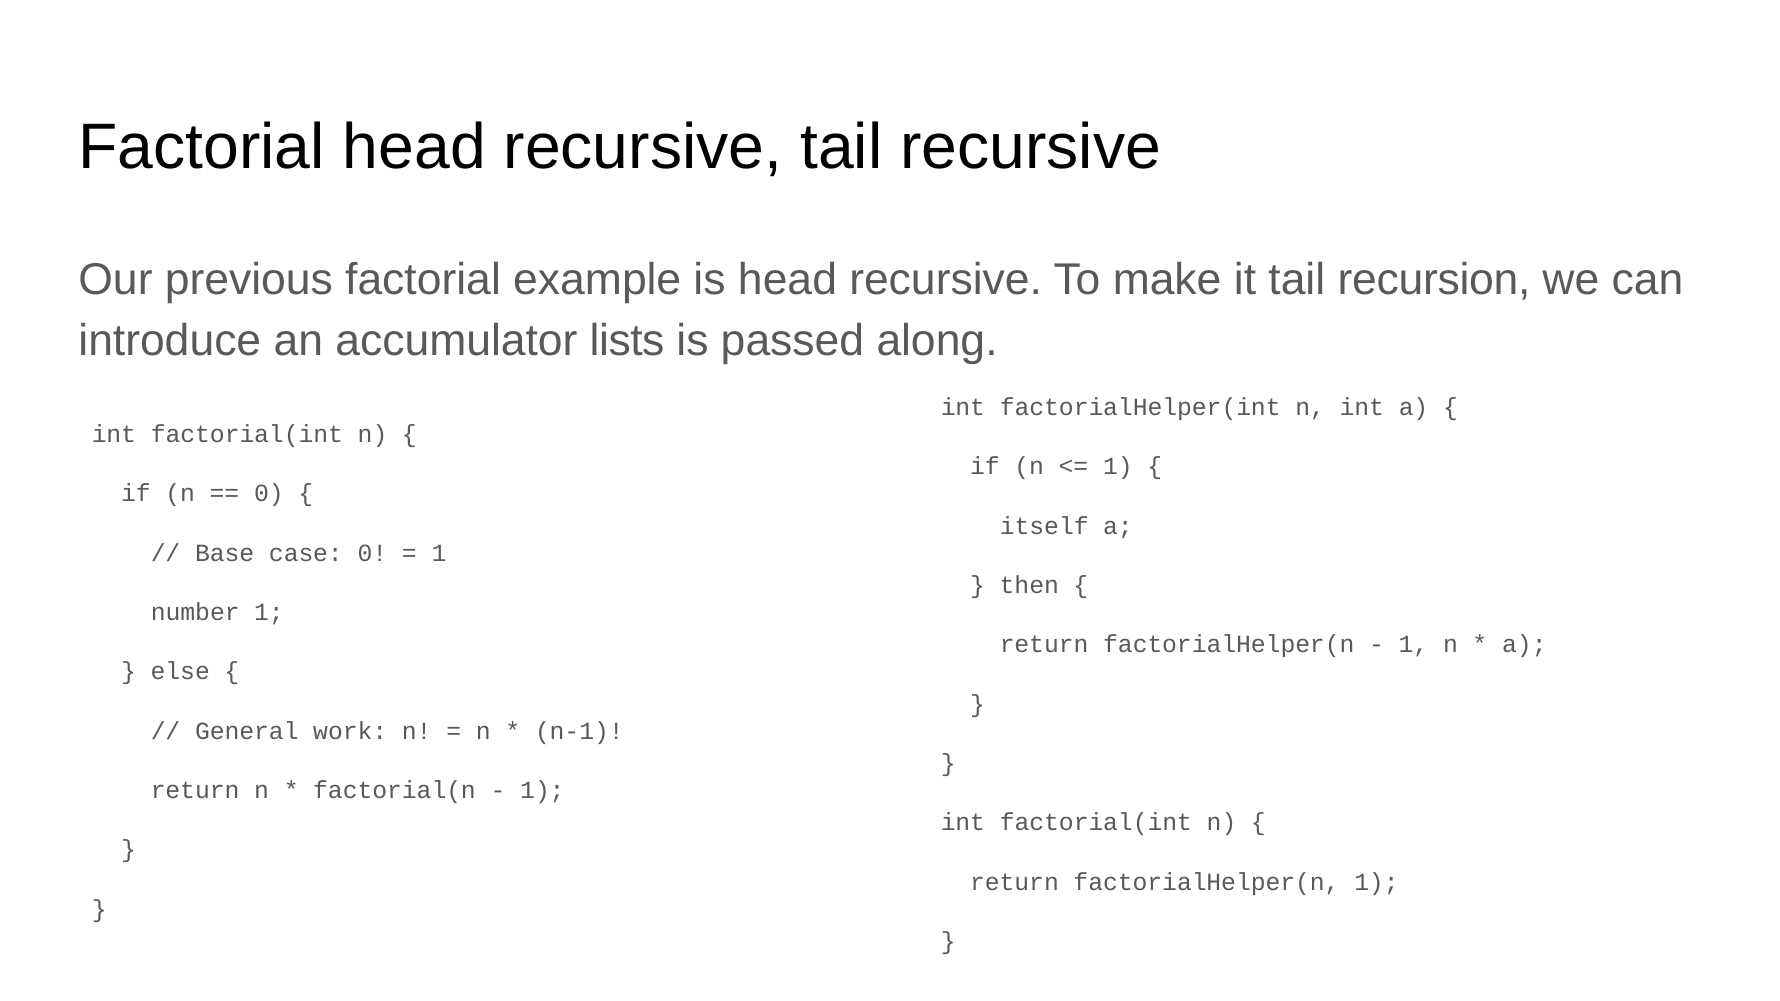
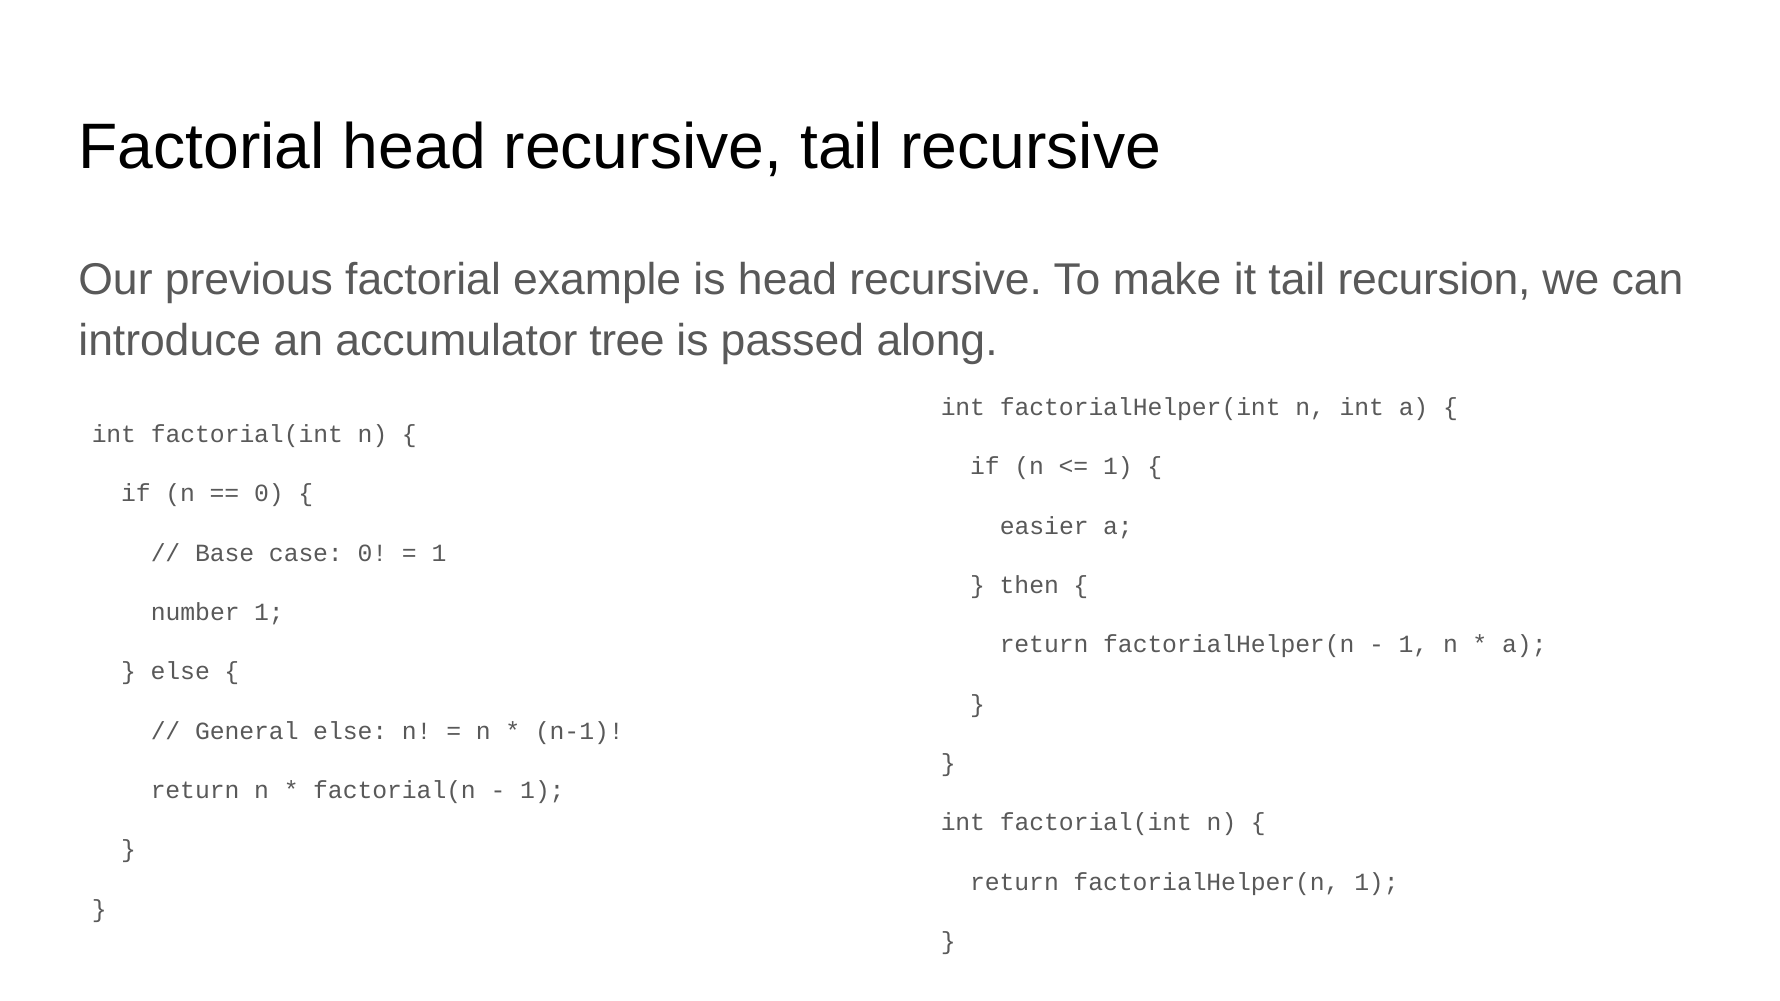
lists: lists -> tree (627, 341)
itself: itself -> easier (1044, 526)
General work: work -> else (350, 731)
